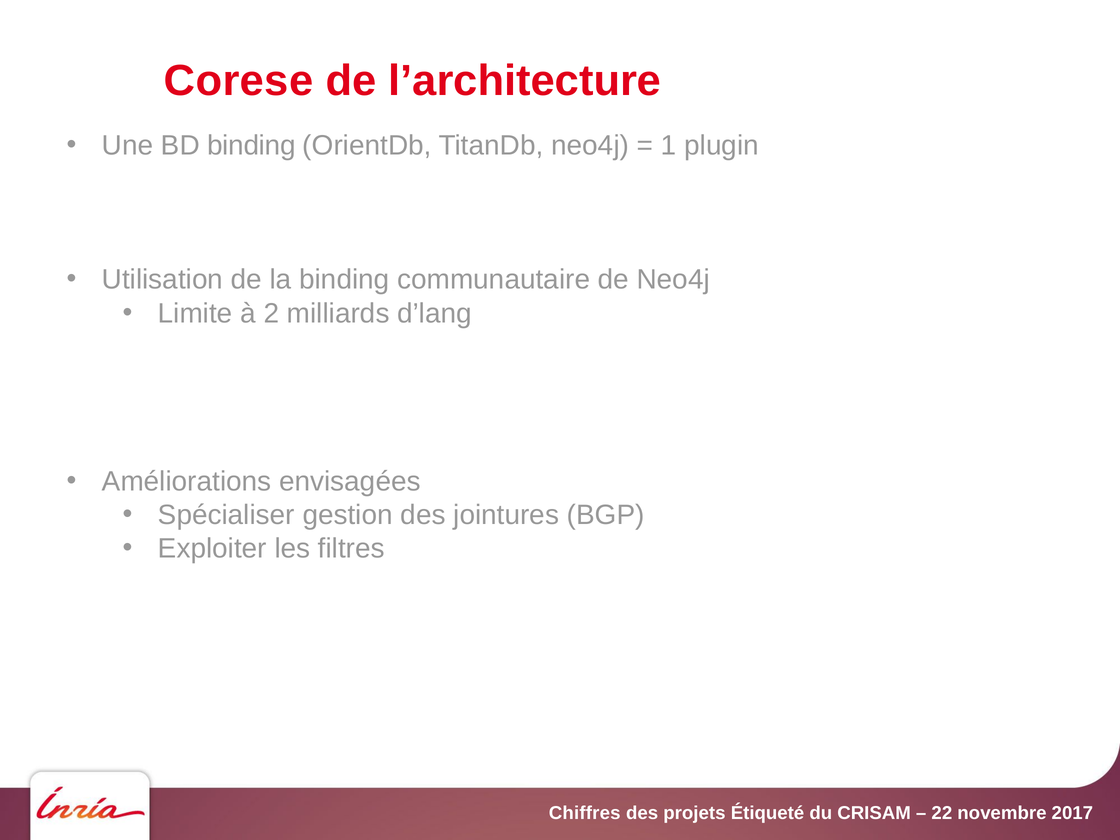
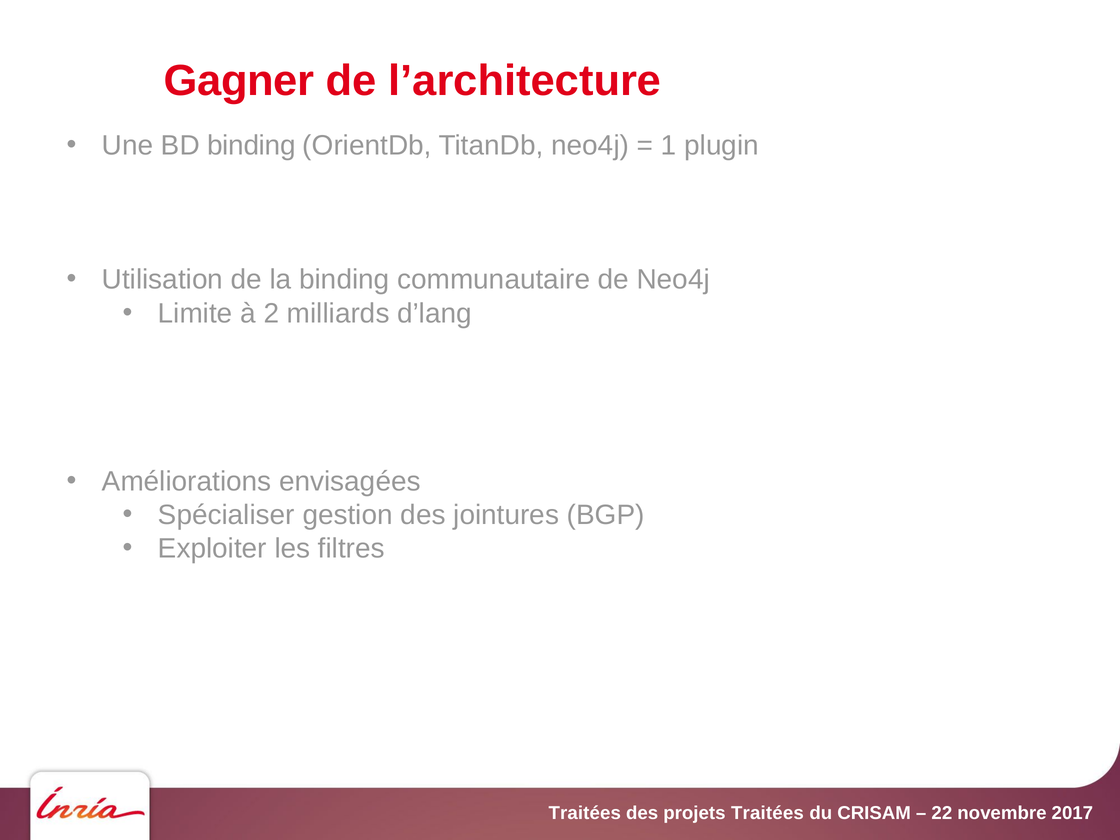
Corese: Corese -> Gagner (239, 81)
Chiffres: Chiffres -> Traitées (585, 813)
projets Étiqueté: Étiqueté -> Traitées (767, 813)
